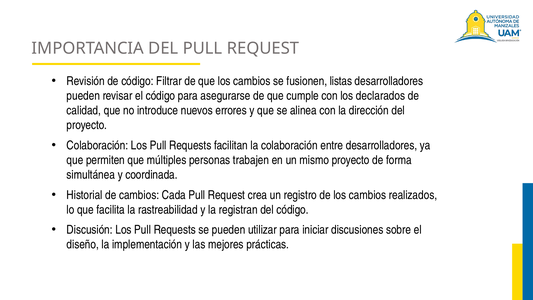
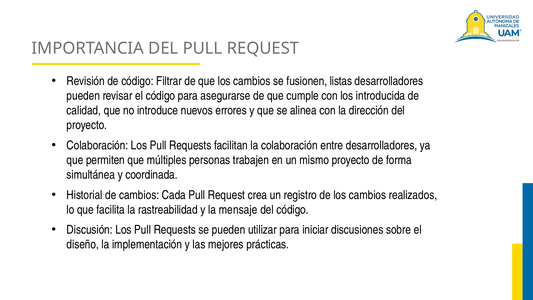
declarados: declarados -> introducida (381, 96)
registran: registran -> mensaje (238, 210)
